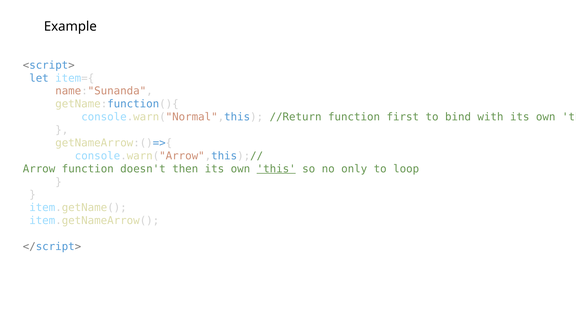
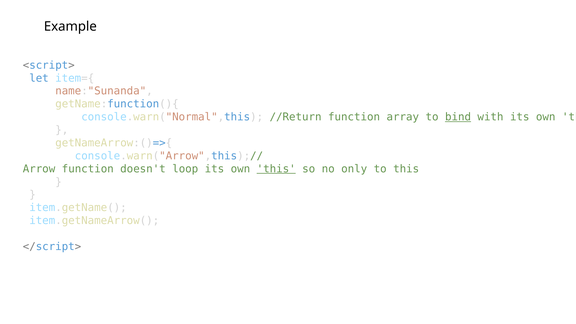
first: first -> array (403, 117)
bind underline: none -> present (458, 117)
then: then -> loop (185, 169)
to loop: loop -> this (406, 169)
